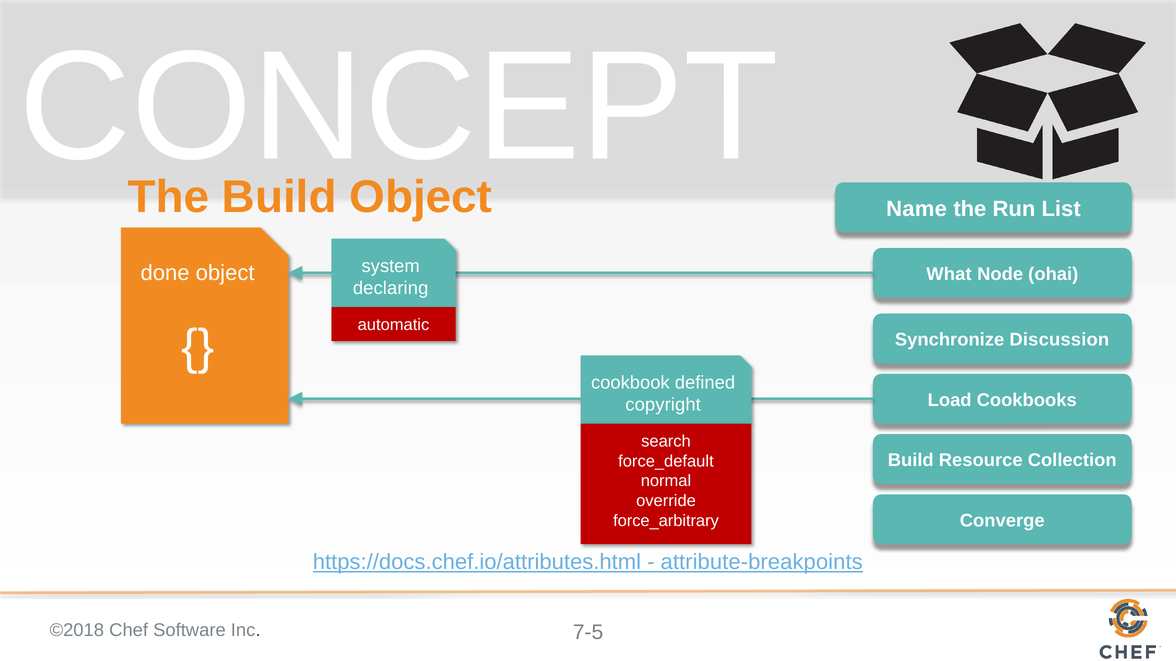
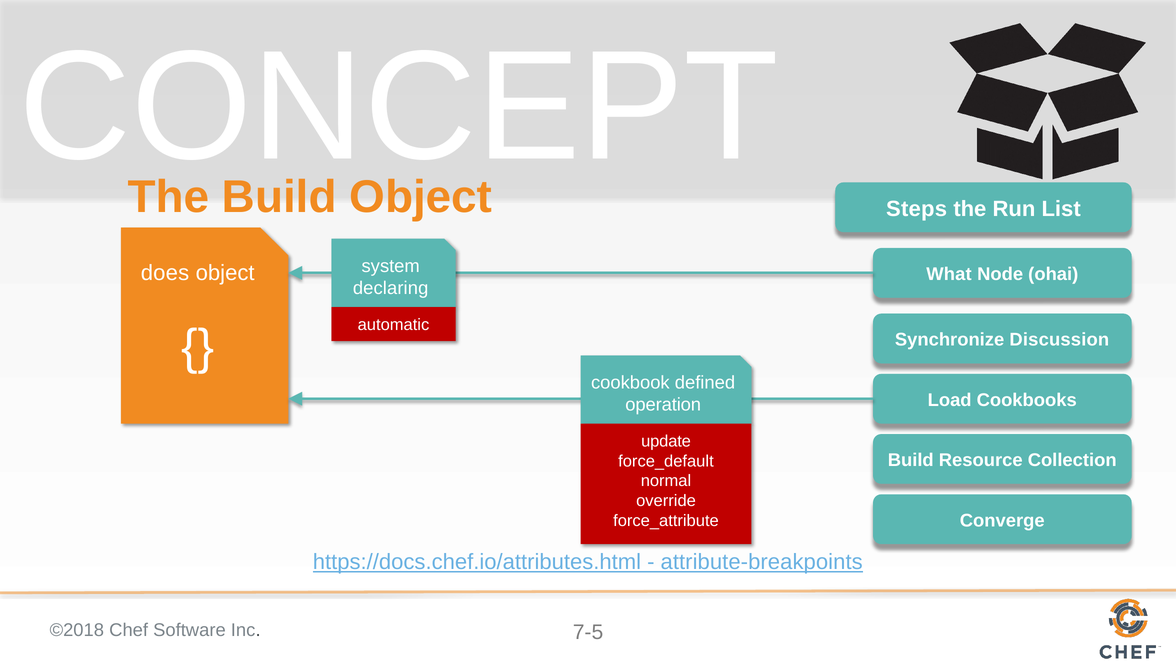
Name: Name -> Steps (917, 209)
done: done -> does (165, 273)
copyright: copyright -> operation (663, 405)
search: search -> update (666, 442)
force_arbitrary: force_arbitrary -> force_attribute (666, 521)
